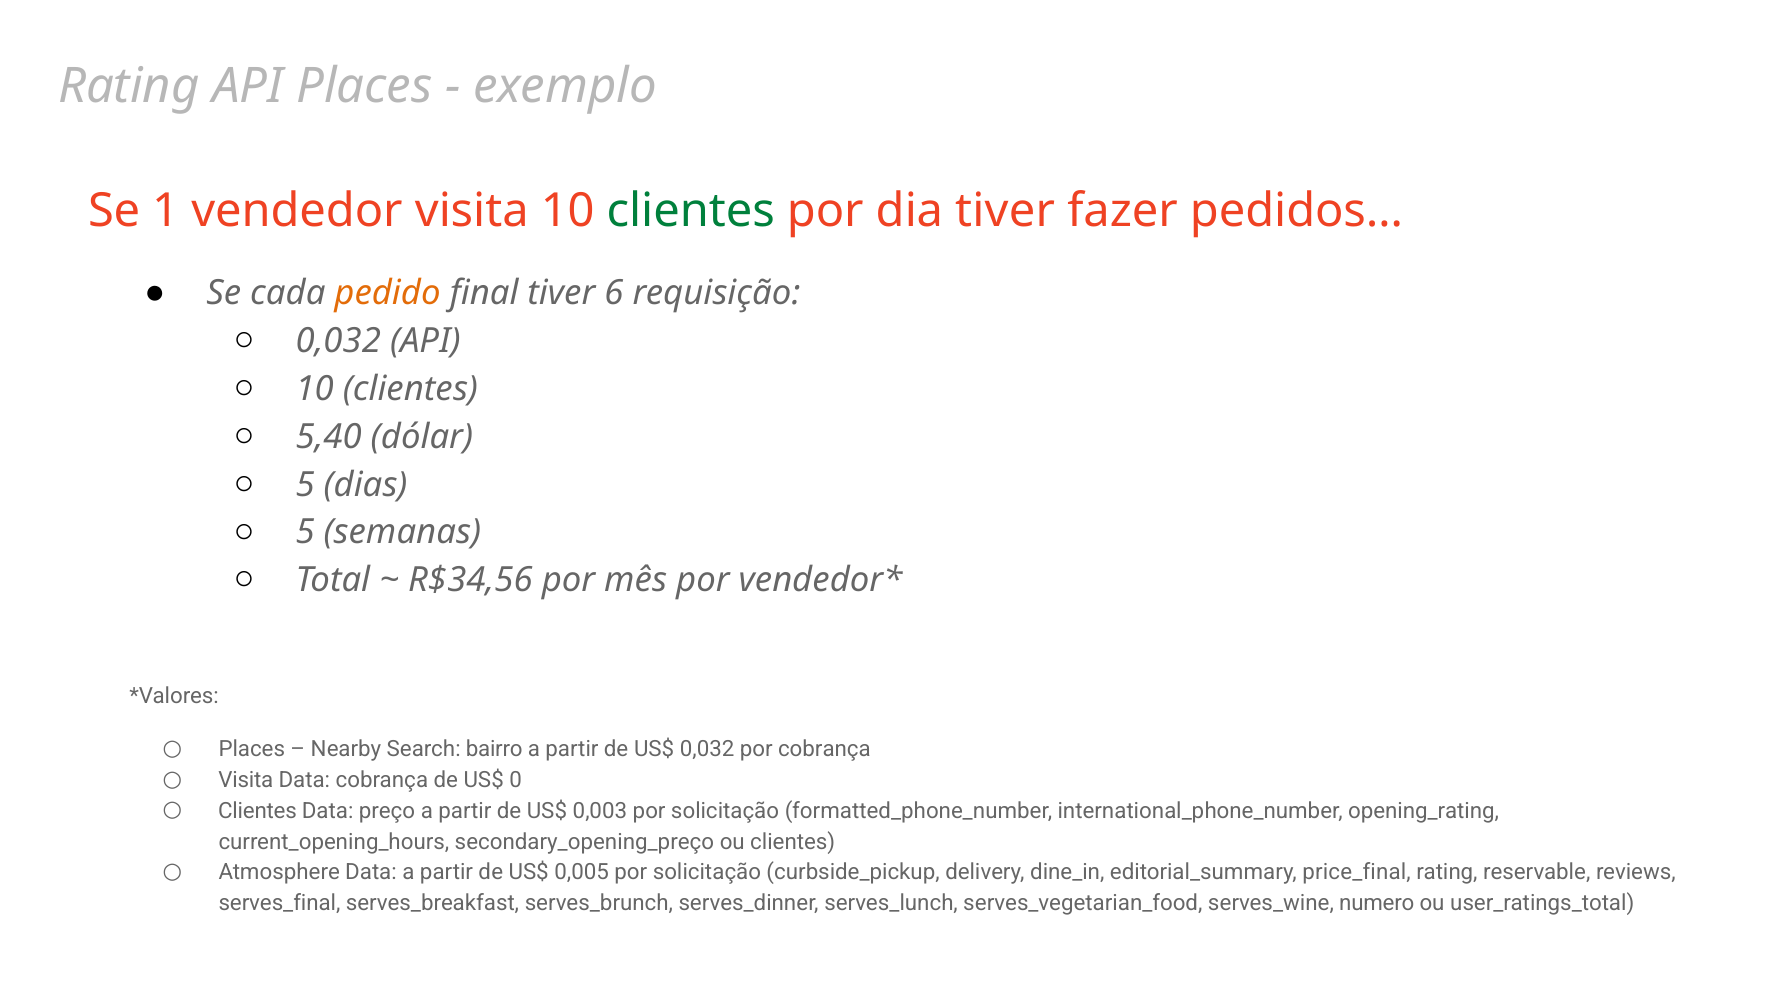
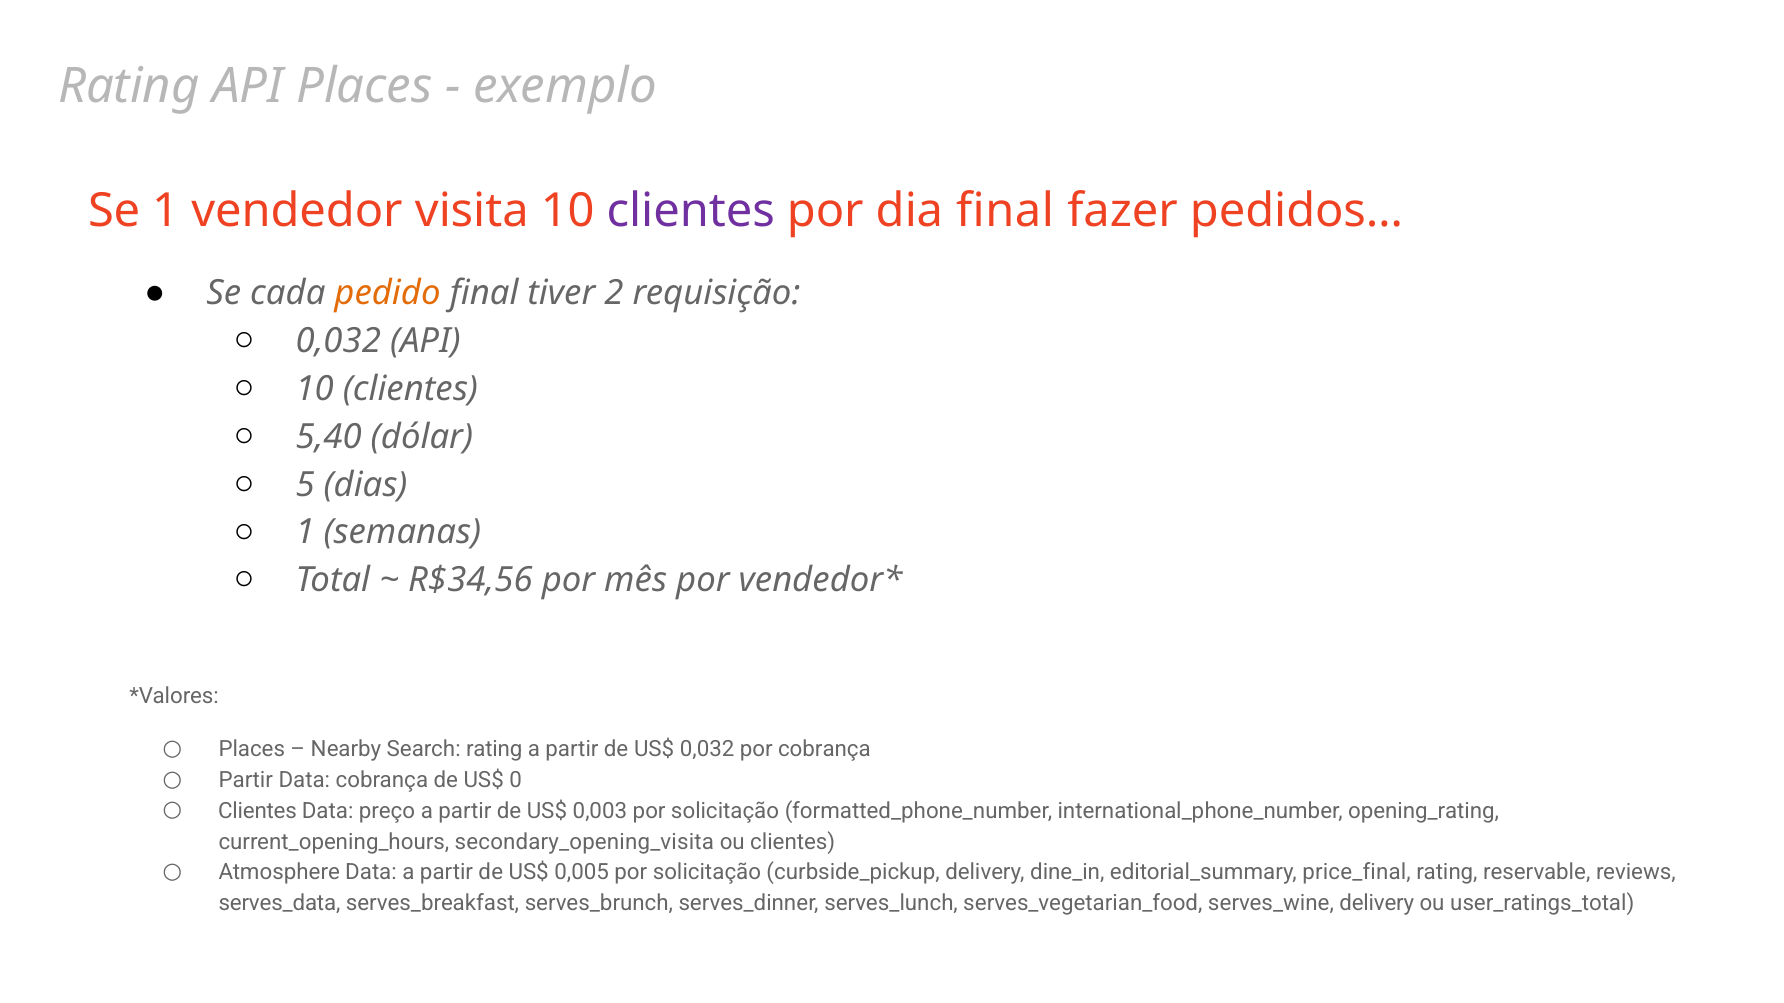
clientes colour: green -> purple (691, 211)
dia tiver: tiver -> final (1005, 211)
6: 6 -> 2 (614, 294)
5: 5 -> 1 (305, 533)
Search bairro: bairro -> rating (494, 750)
Visita: Visita -> Partir (246, 780)
secondary_opening_preço: secondary_opening_preço -> secondary_opening_visita (584, 842)
serves_final: serves_final -> serves_data (279, 904)
serves_wine numero: numero -> delivery (1377, 904)
